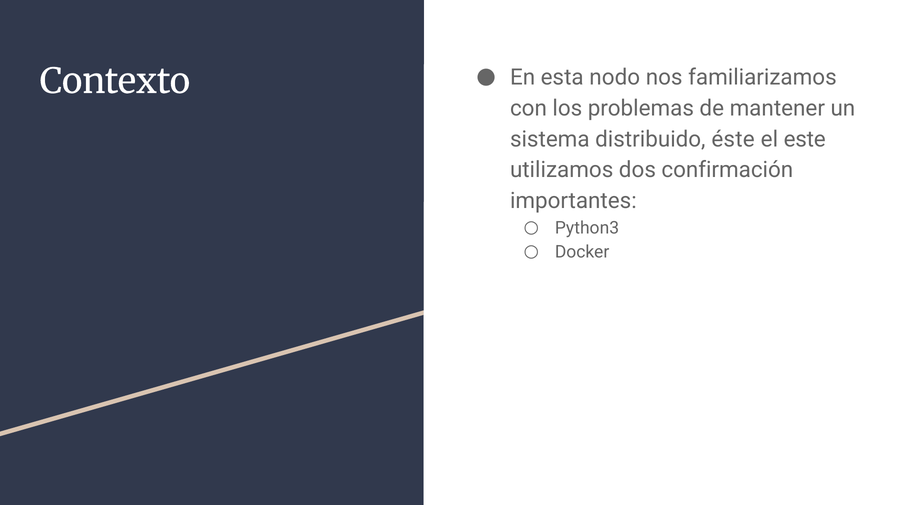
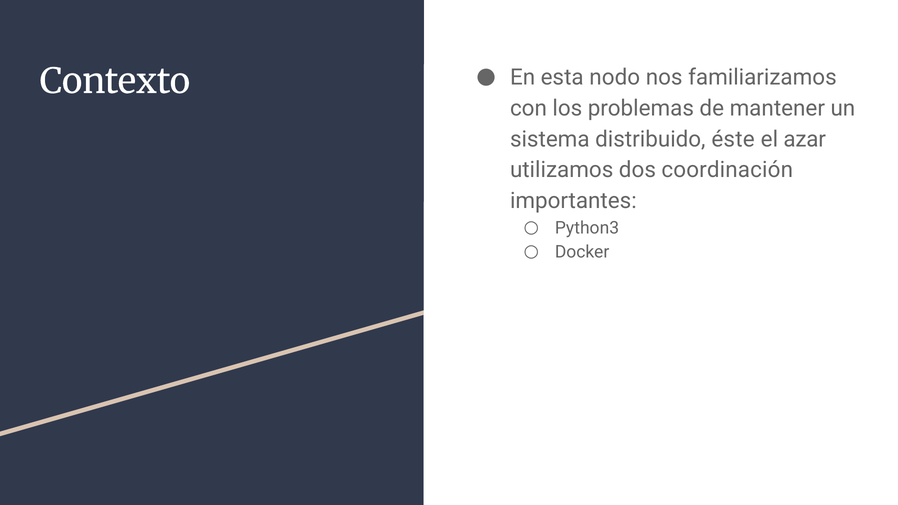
este: este -> azar (805, 139)
confirmación: confirmación -> coordinación (727, 170)
